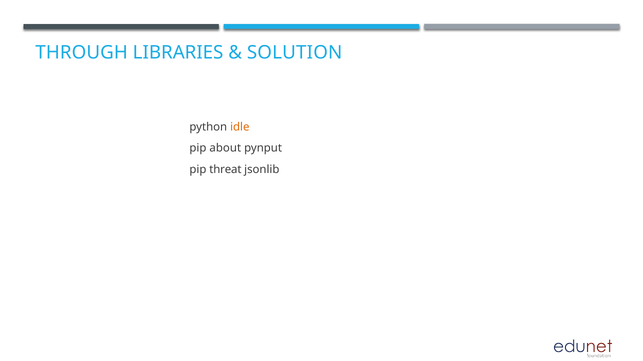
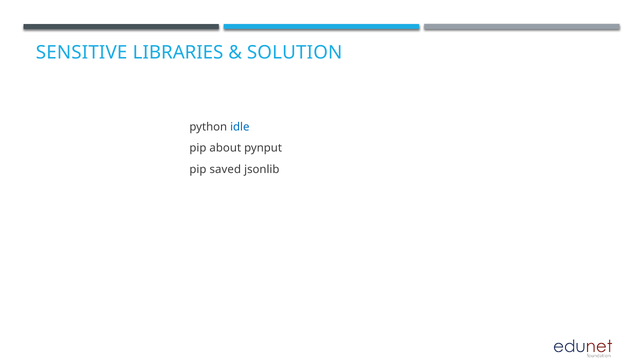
THROUGH: THROUGH -> SENSITIVE (82, 53)
idle colour: orange -> blue (240, 127)
threat: threat -> saved (225, 170)
